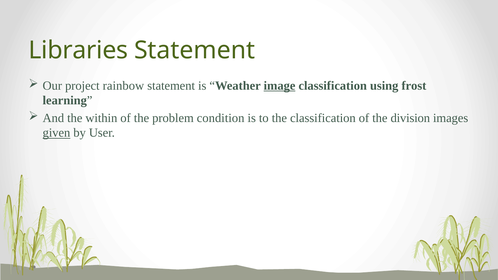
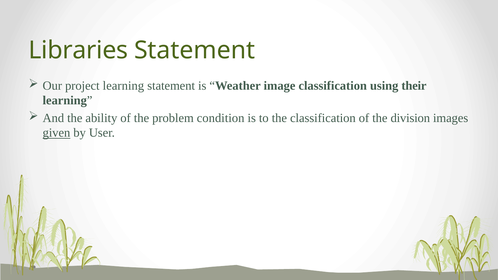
project rainbow: rainbow -> learning (123, 86)
image underline: present -> none (279, 86)
frost: frost -> their (414, 86)
within: within -> ability (101, 118)
